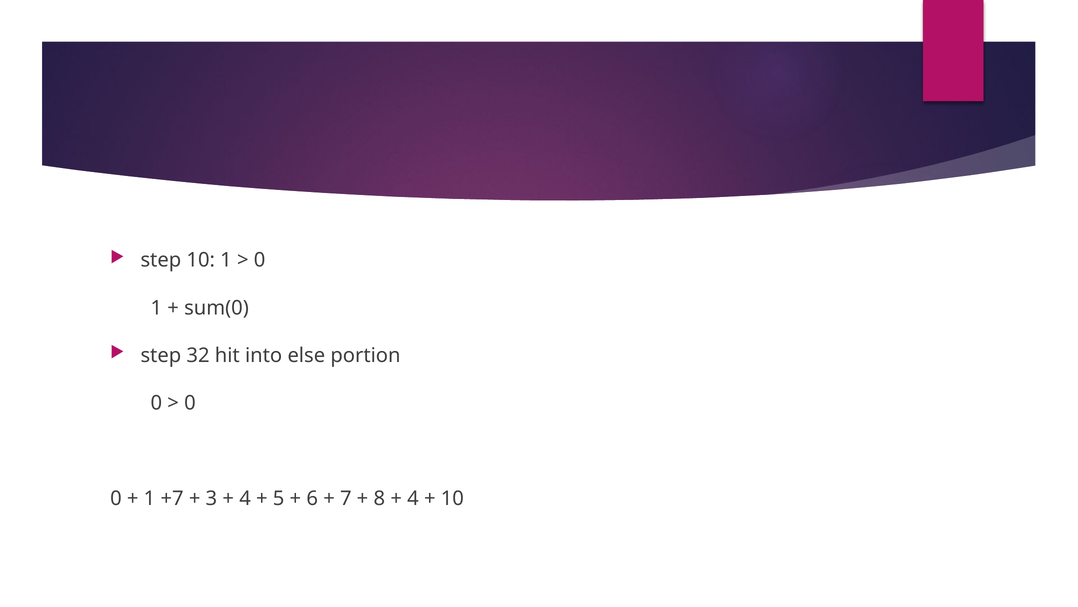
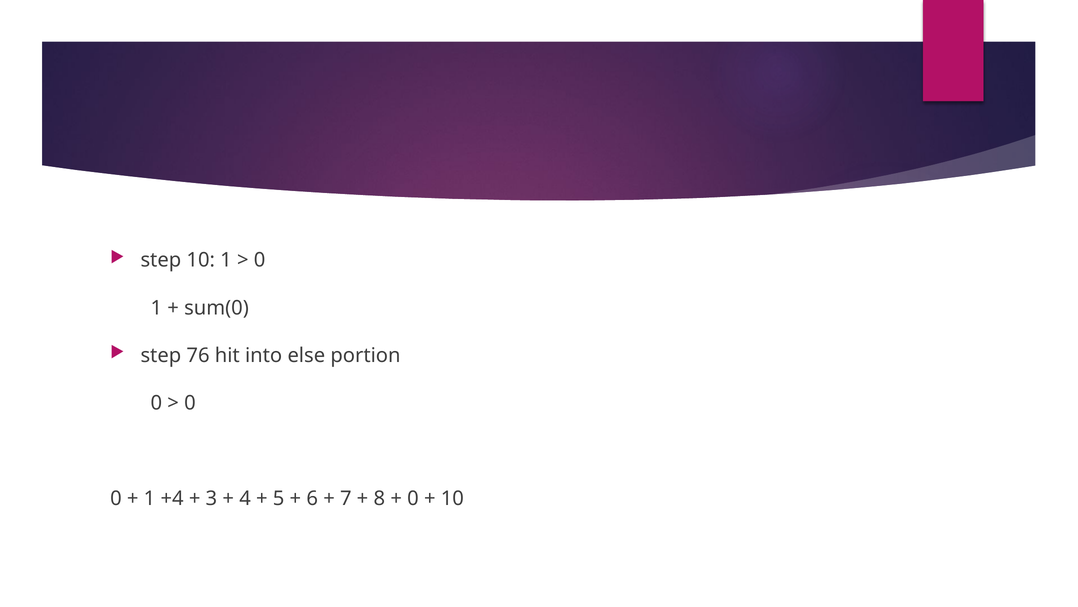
32: 32 -> 76 (198, 355)
+7: +7 -> +4 (172, 498)
4: 4 -> 0 (413, 498)
